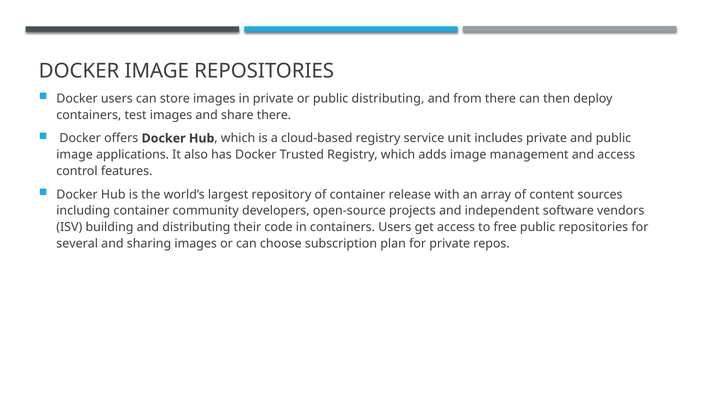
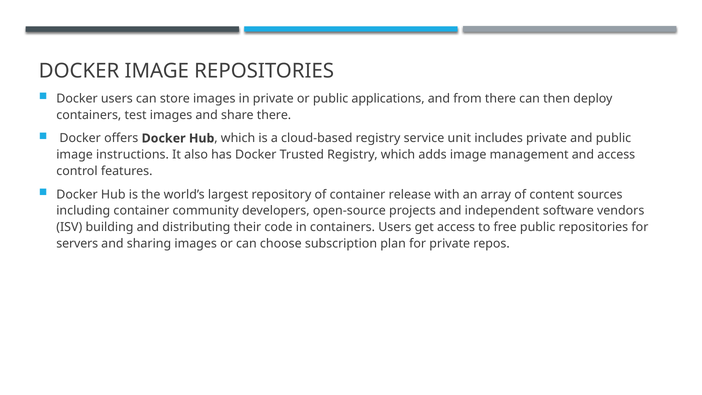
public distributing: distributing -> applications (388, 99)
applications: applications -> instructions (133, 155)
several: several -> servers (77, 244)
